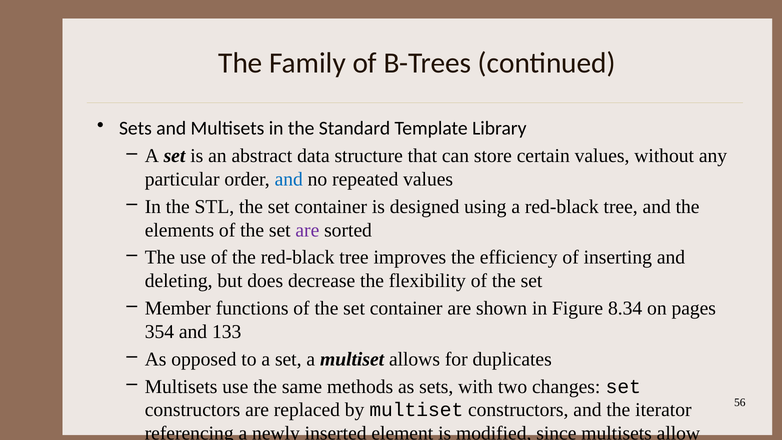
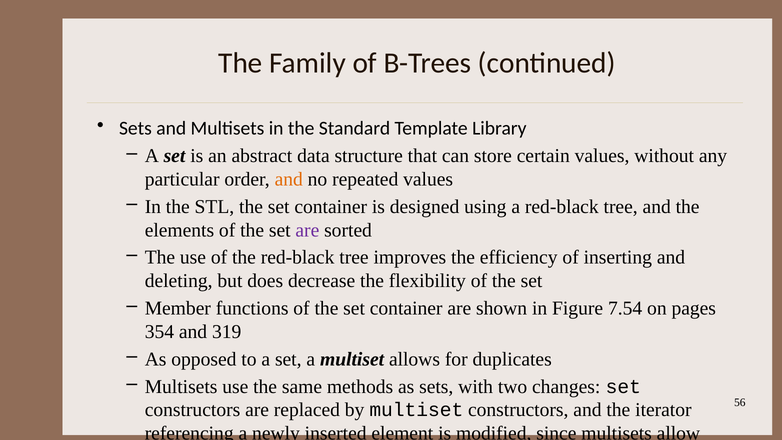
and colour: blue -> orange (289, 179)
8.34: 8.34 -> 7.54 (625, 308)
133: 133 -> 319 (227, 332)
